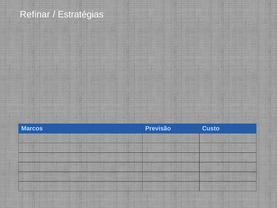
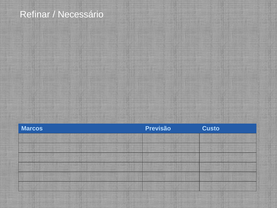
Estratégias: Estratégias -> Necessário (81, 14)
